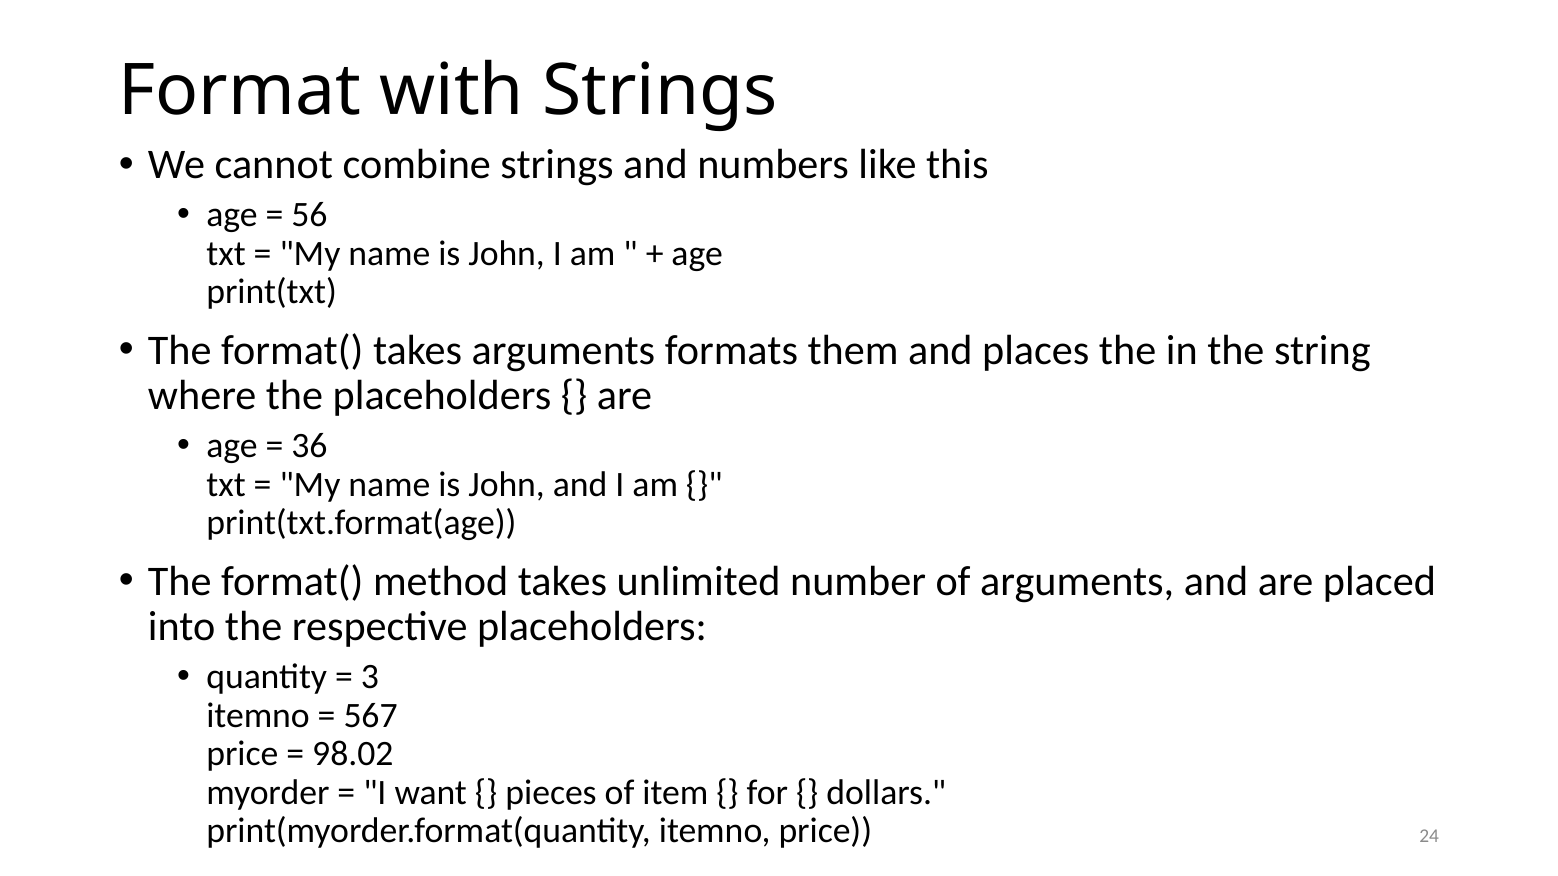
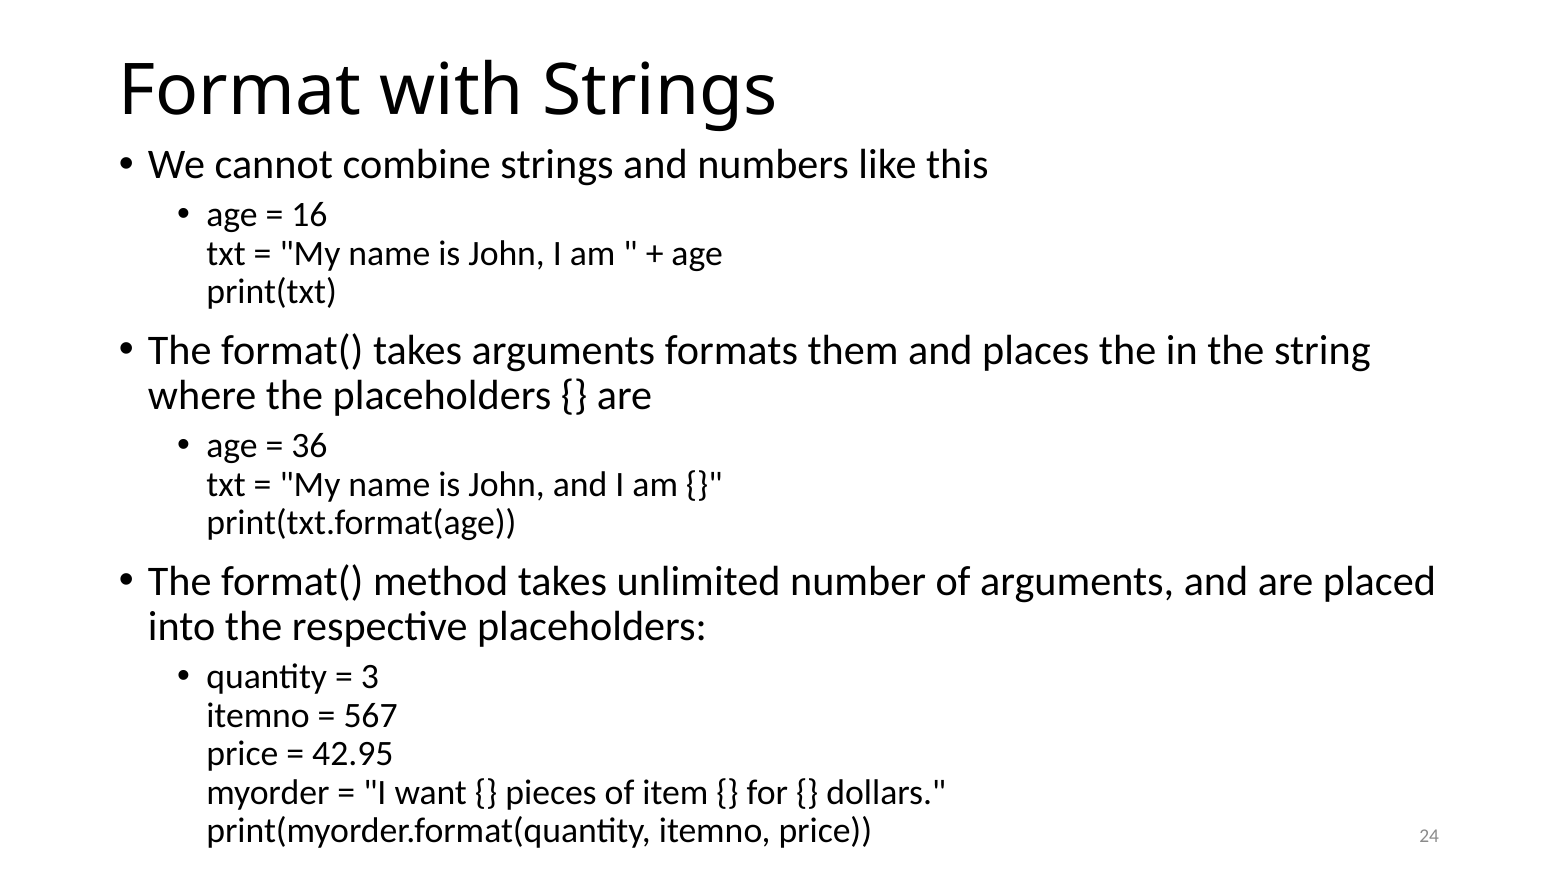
56: 56 -> 16 (309, 215)
98.02: 98.02 -> 42.95 (353, 754)
